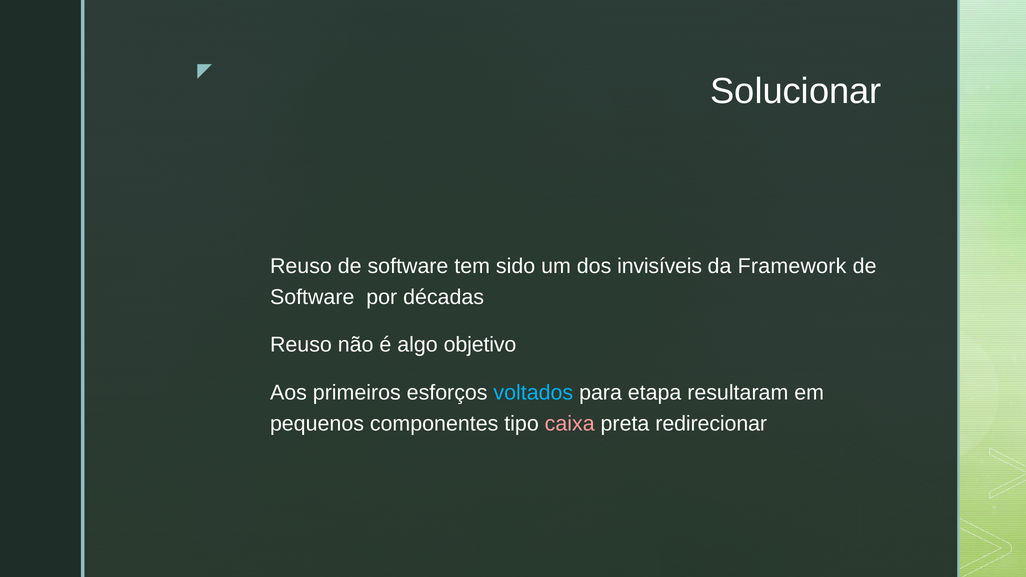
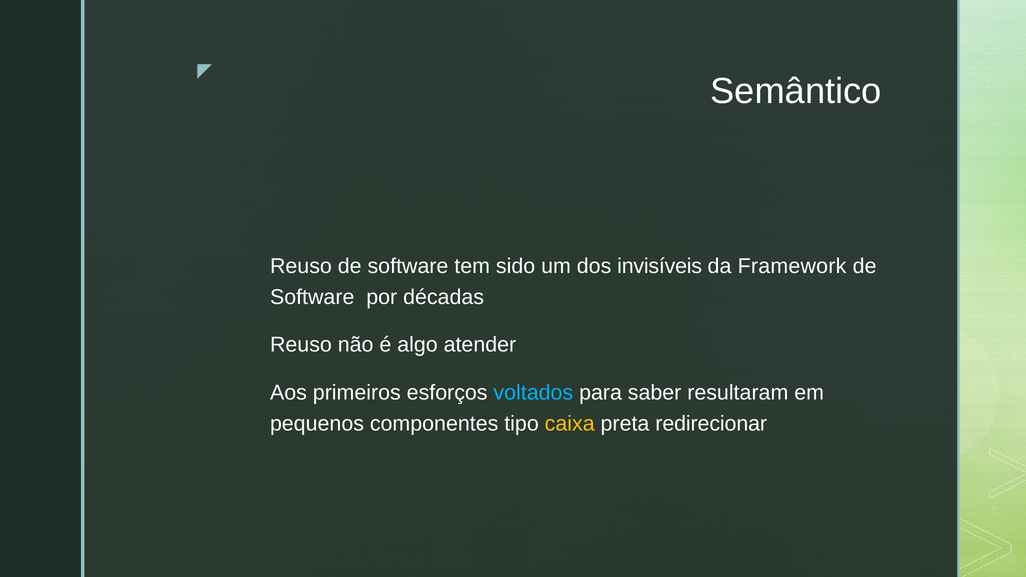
Solucionar: Solucionar -> Semântico (796, 91)
objetivo: objetivo -> atender (480, 345)
etapa: etapa -> saber (655, 393)
caixa colour: pink -> yellow (570, 424)
